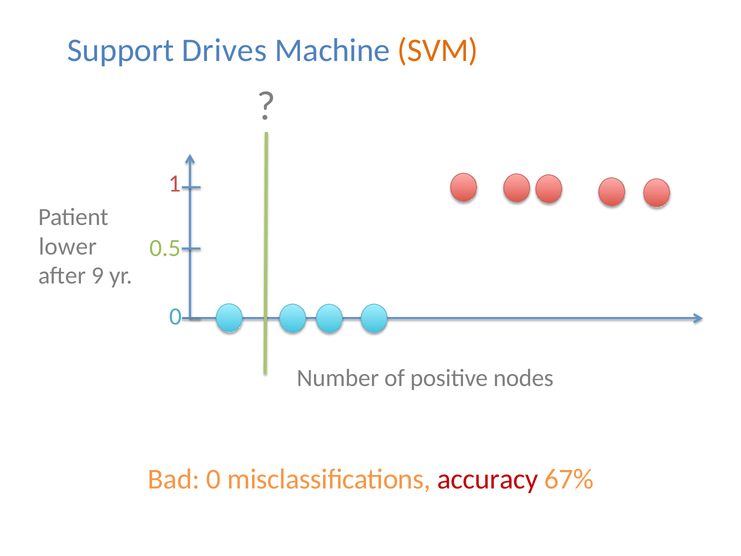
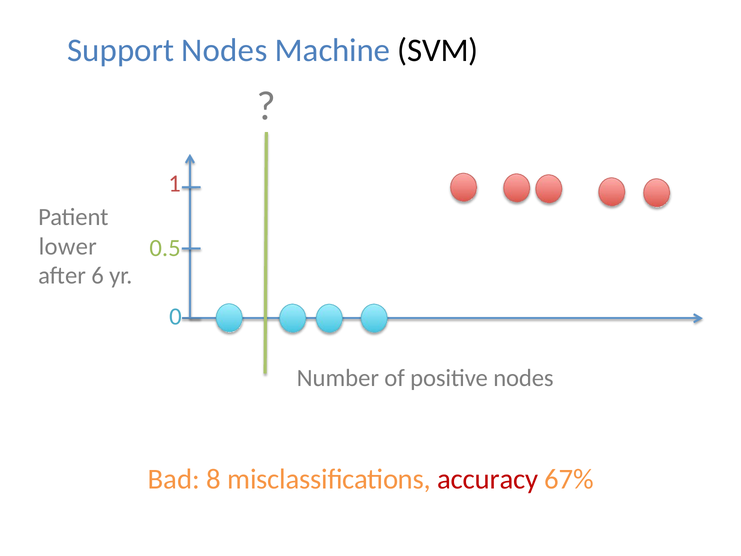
Support Drives: Drives -> Nodes (224, 50)
SVM colour: orange -> black (438, 50)
9: 9 -> 6 (98, 276)
Bad 0: 0 -> 8 (214, 479)
